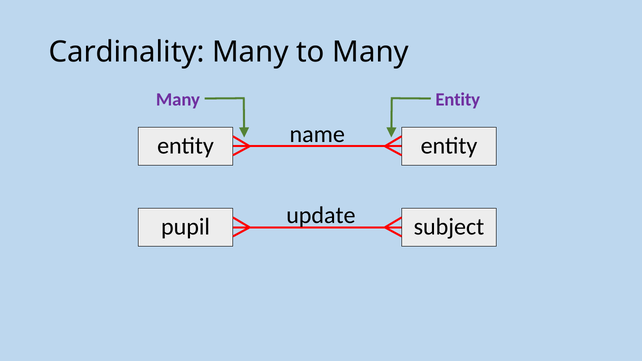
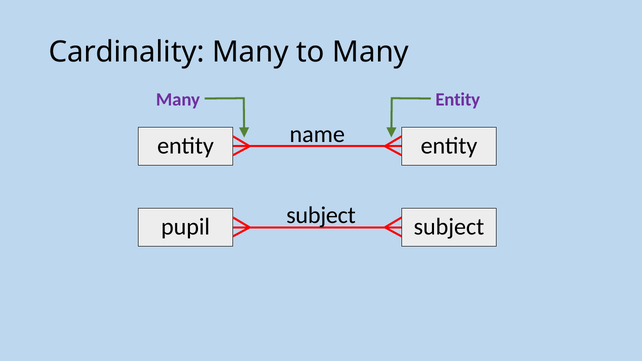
update: update -> subject (321, 215)
